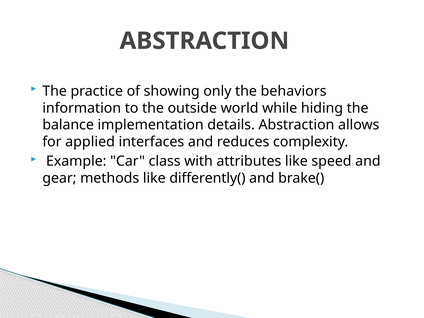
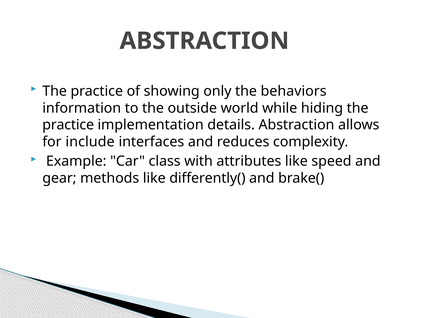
balance: balance -> practice (68, 125)
applied: applied -> include (90, 142)
